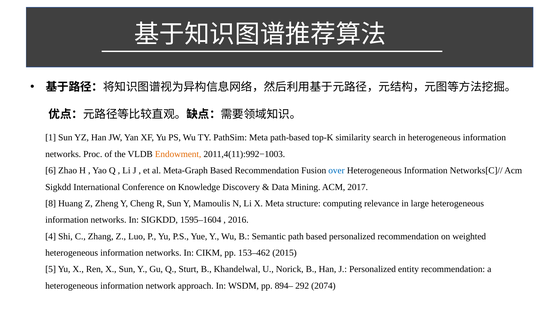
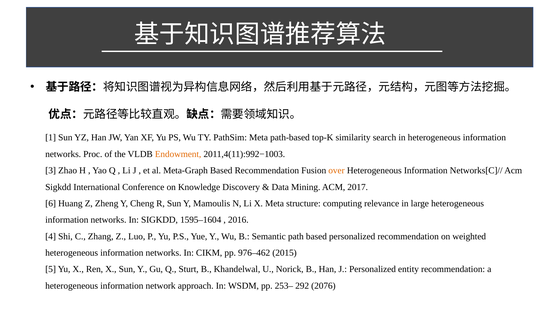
6: 6 -> 3 (51, 171)
over colour: blue -> orange (337, 171)
8: 8 -> 6 (51, 204)
153–462: 153–462 -> 976–462 (254, 253)
894–: 894– -> 253– (284, 286)
2074: 2074 -> 2076 (323, 286)
